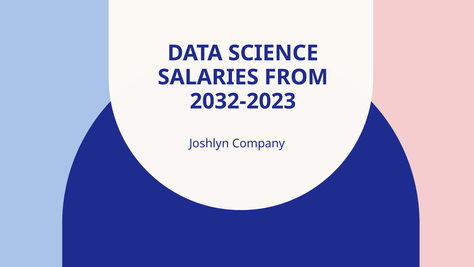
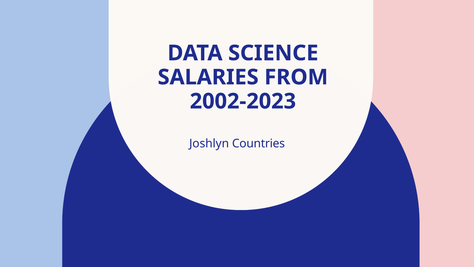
2032-2023: 2032-2023 -> 2002-2023 (243, 101)
Company: Company -> Countries (258, 143)
